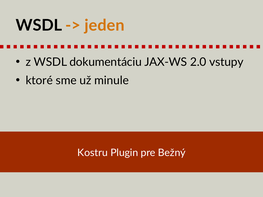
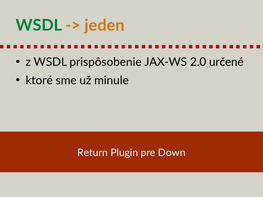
WSDL colour: black -> green (39, 25)
dokumentáciu: dokumentáciu -> prispôsobenie (106, 62)
vstupy: vstupy -> určené (226, 62)
Kostru: Kostru -> Return (93, 153)
Bežný: Bežný -> Down (172, 153)
